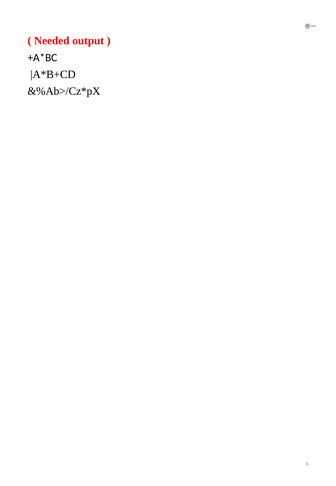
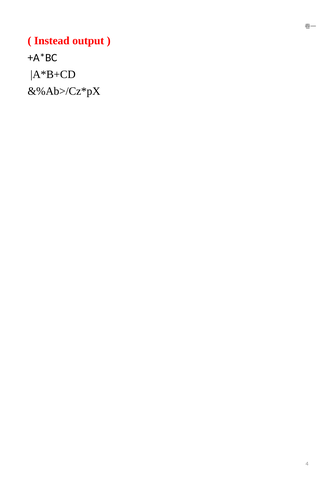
Needed: Needed -> Instead (52, 41)
